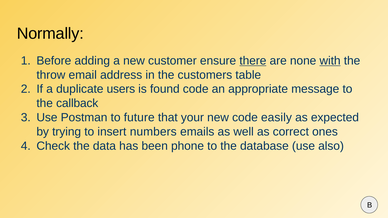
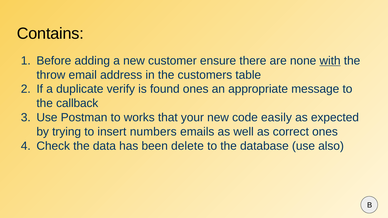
Normally: Normally -> Contains (50, 34)
there underline: present -> none (253, 61)
users: users -> verify (121, 89)
found code: code -> ones (196, 89)
future: future -> works (139, 118)
phone: phone -> delete (187, 146)
